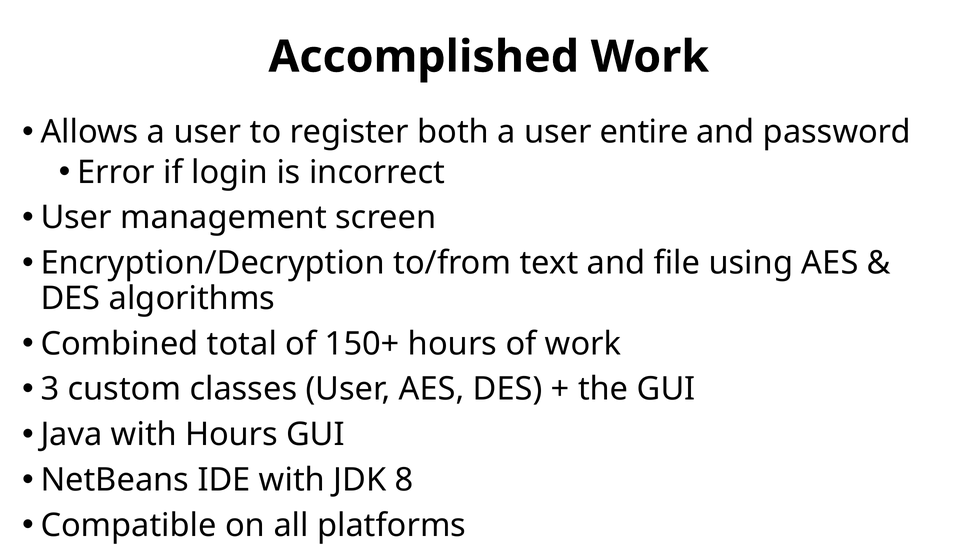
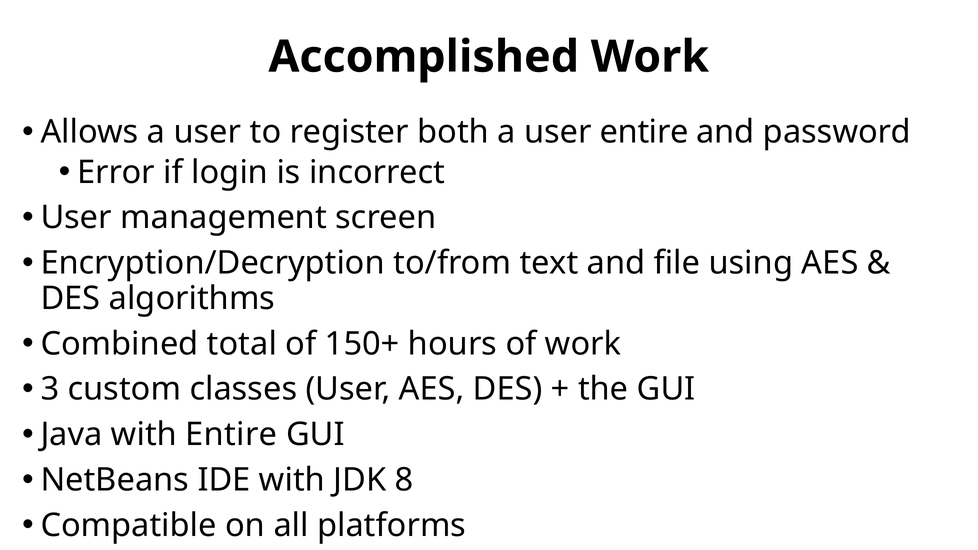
with Hours: Hours -> Entire (231, 435)
